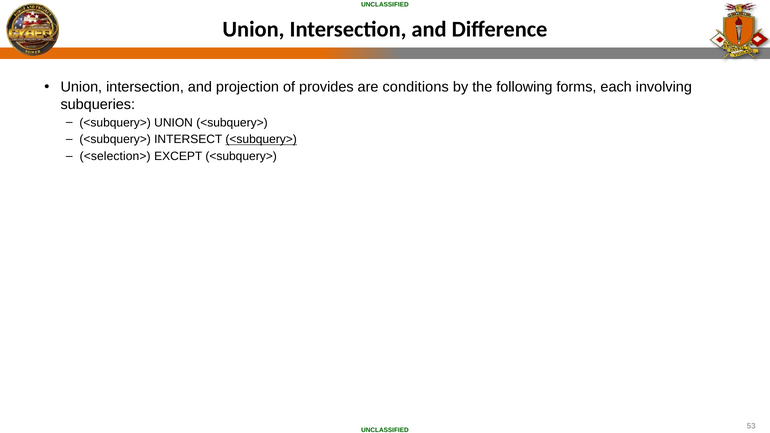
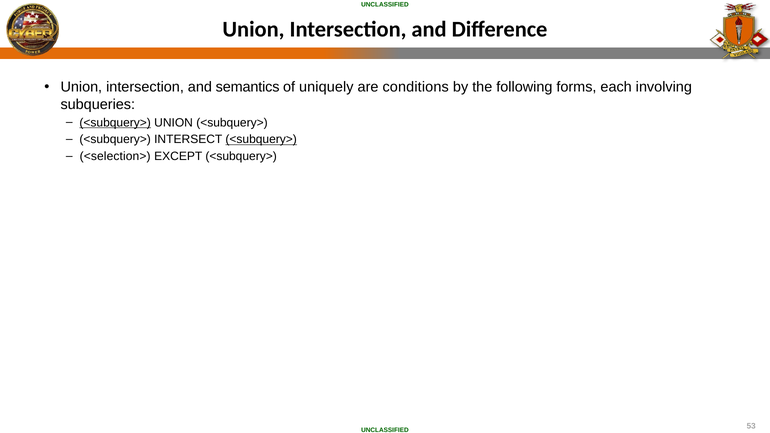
projection: projection -> semantics (248, 87)
provides: provides -> uniquely (326, 87)
<subquery> underline: none -> present (115, 123)
